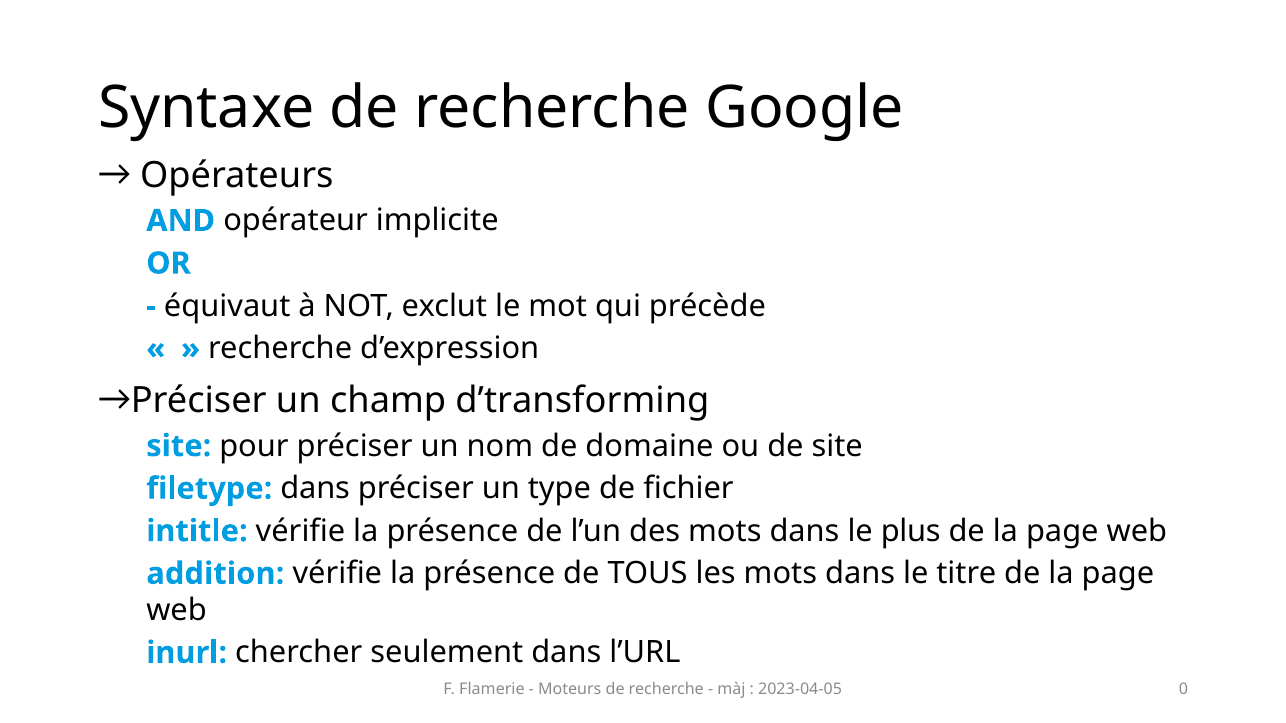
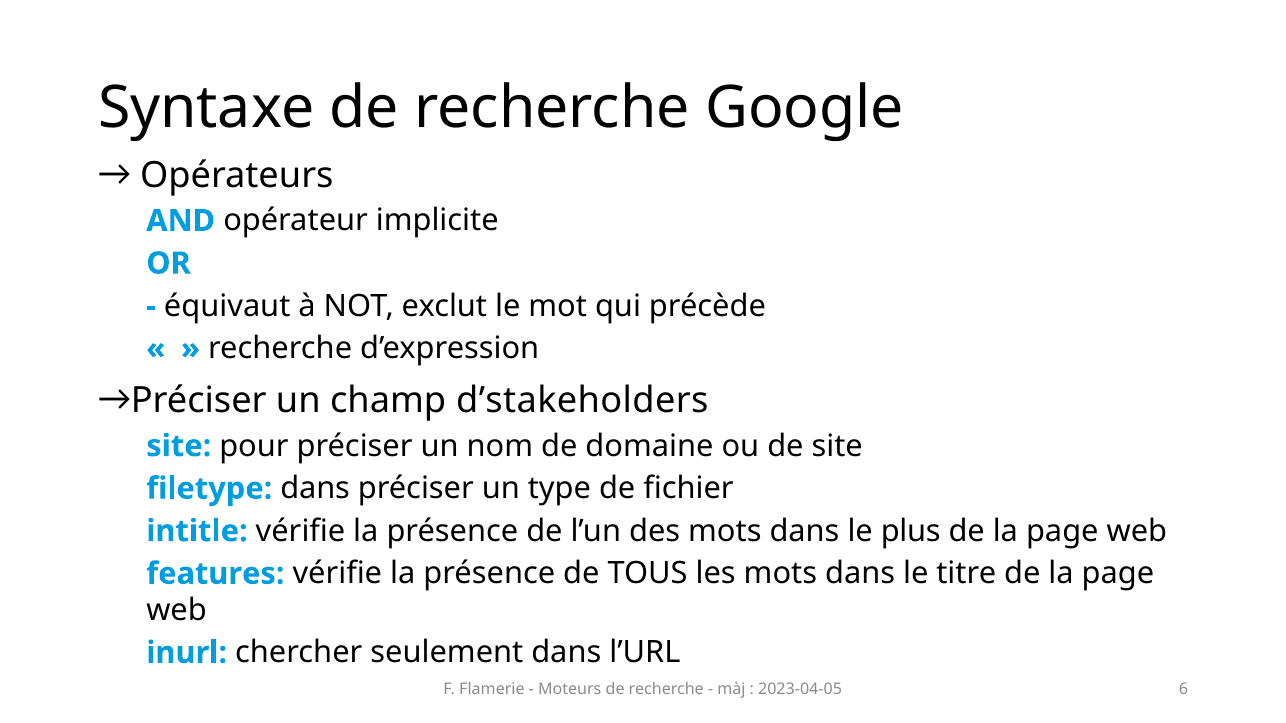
d’transforming: d’transforming -> d’stakeholders (582, 401)
addition: addition -> features (215, 574)
0: 0 -> 6 (1183, 690)
